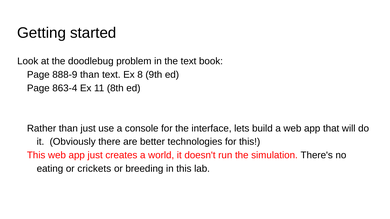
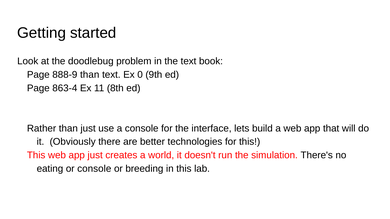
8: 8 -> 0 (140, 75)
or crickets: crickets -> console (94, 169)
